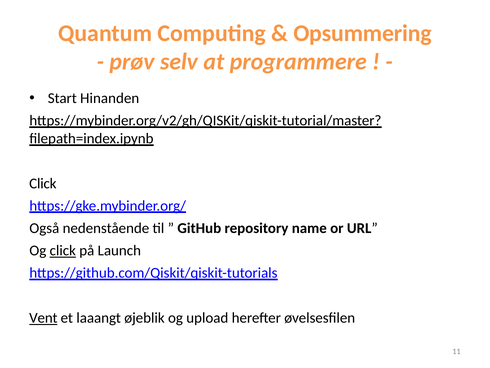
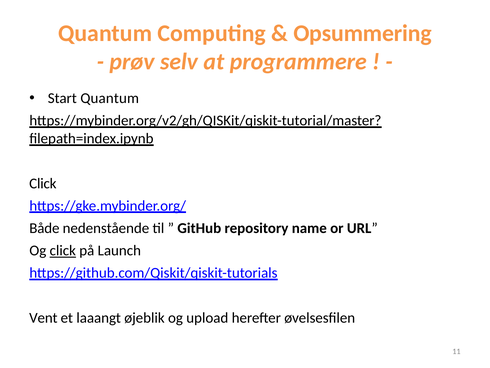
Start Hinanden: Hinanden -> Quantum (110, 98)
Også: Også -> Både (44, 228)
Vent underline: present -> none (43, 318)
